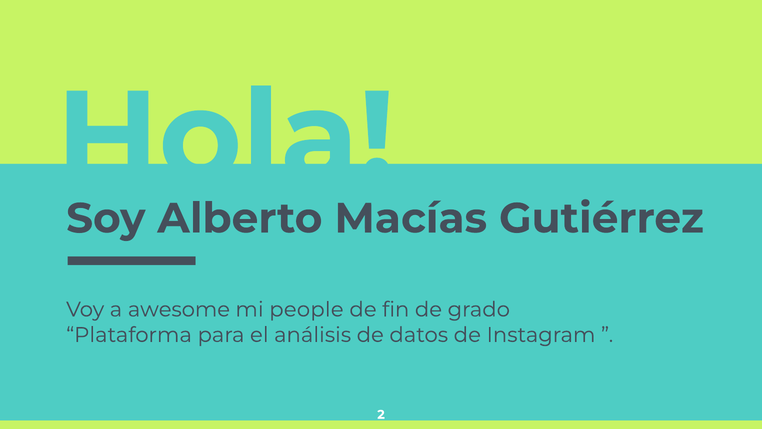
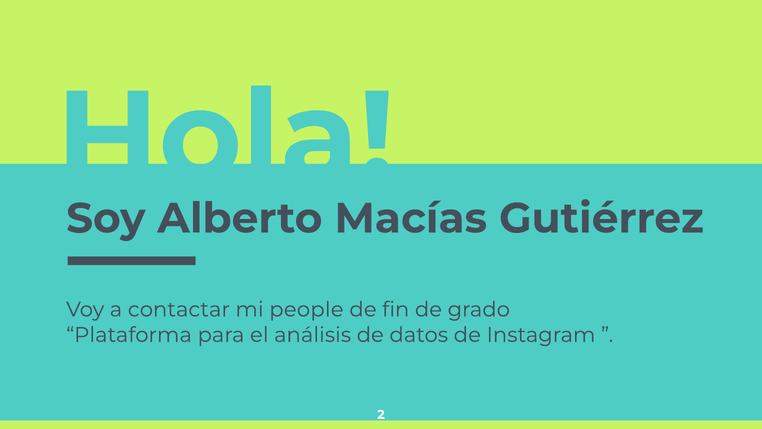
awesome: awesome -> contactar (179, 309)
